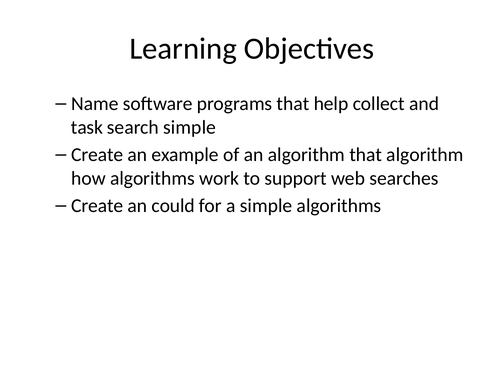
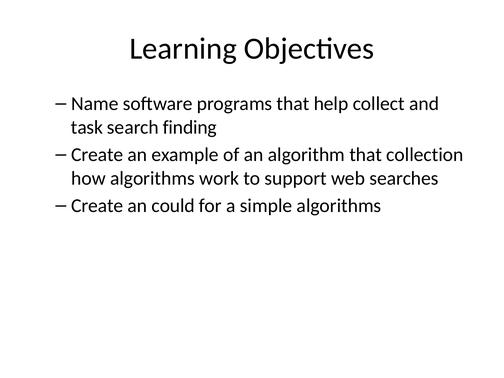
search simple: simple -> finding (190, 127)
that algorithm: algorithm -> collection (425, 155)
